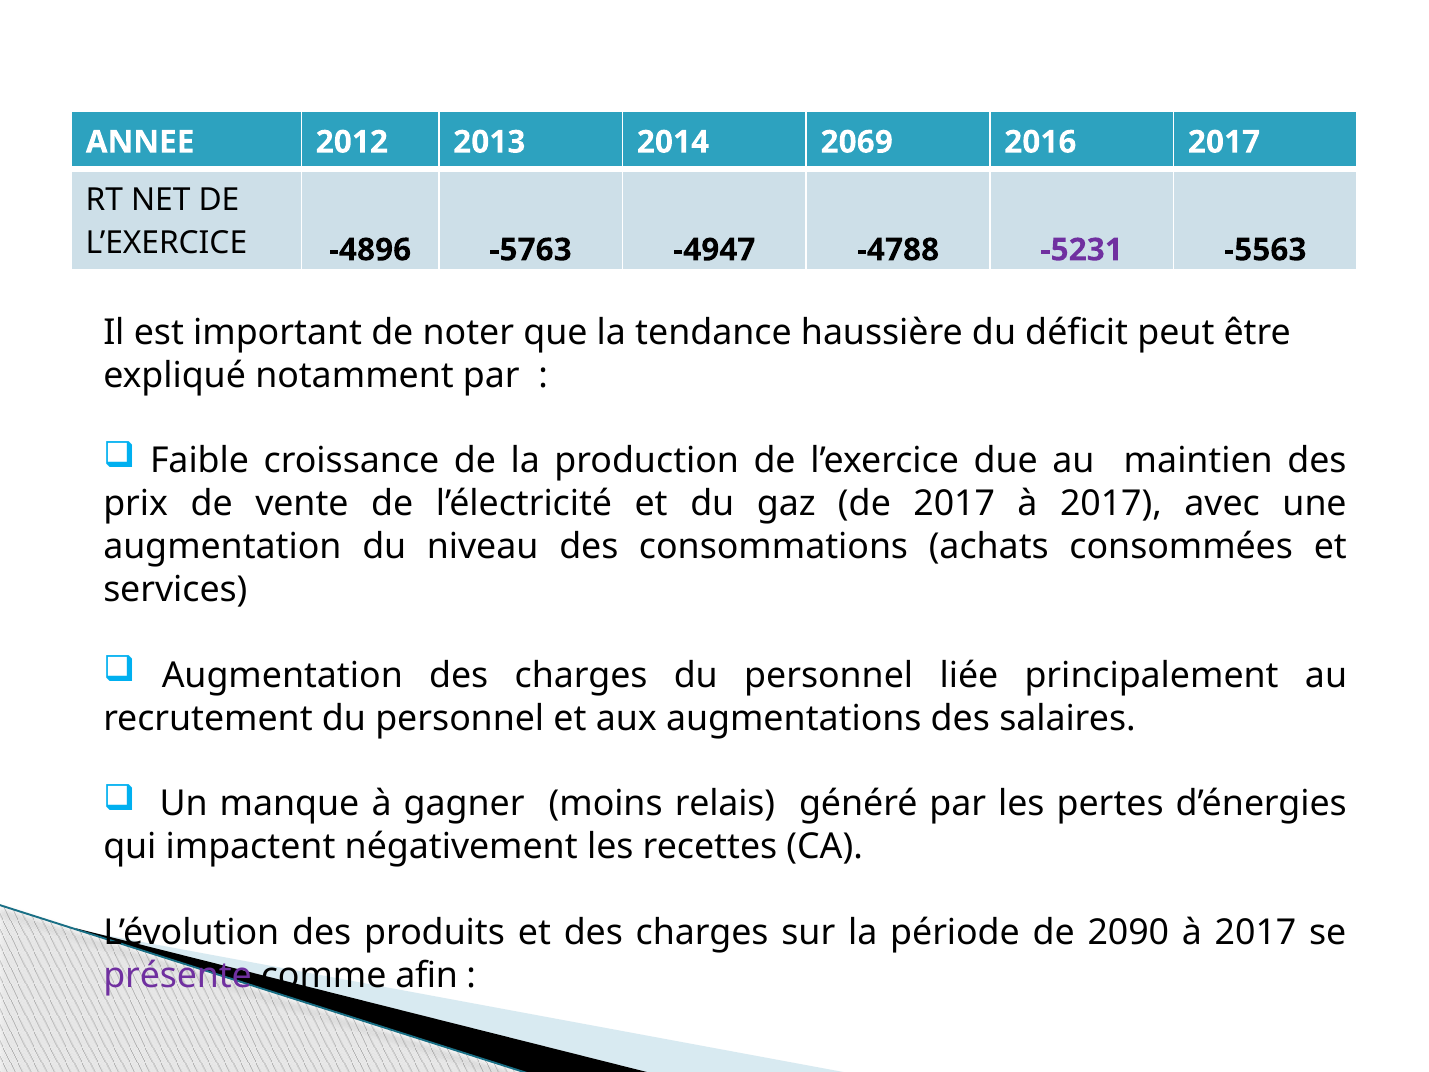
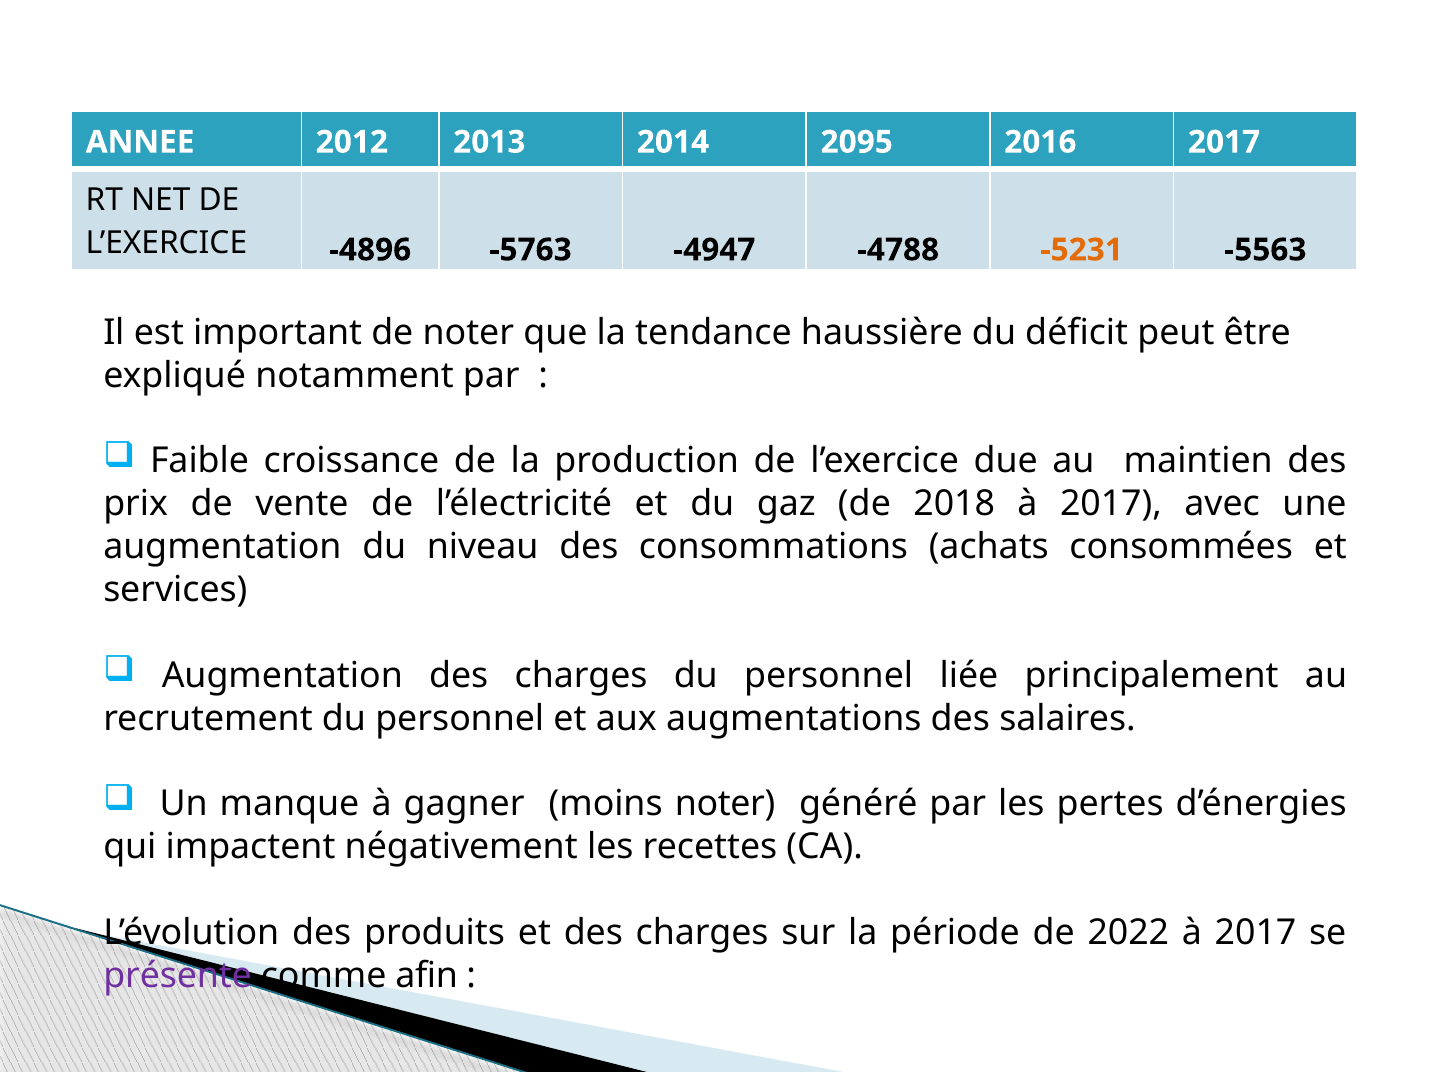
2069: 2069 -> 2095 (857, 142)
-5231 colour: purple -> orange (1082, 250)
de 2017: 2017 -> 2018 (954, 504)
moins relais: relais -> noter (725, 804)
2090: 2090 -> 2022 (1128, 933)
